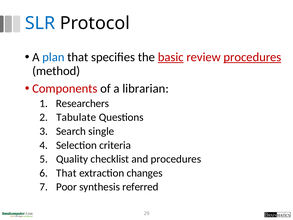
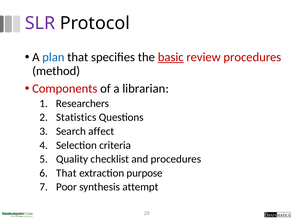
SLR colour: blue -> purple (40, 23)
procedures underline: present -> none (252, 57)
Tabulate: Tabulate -> Statistics (76, 117)
single: single -> affect (101, 131)
changes: changes -> purpose (145, 173)
referred: referred -> attempt (140, 187)
